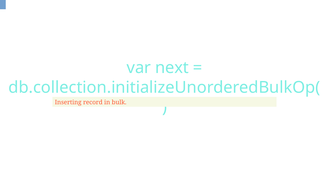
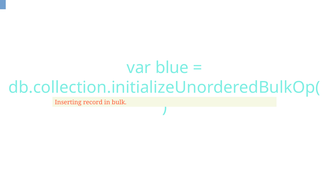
next: next -> blue (172, 68)
